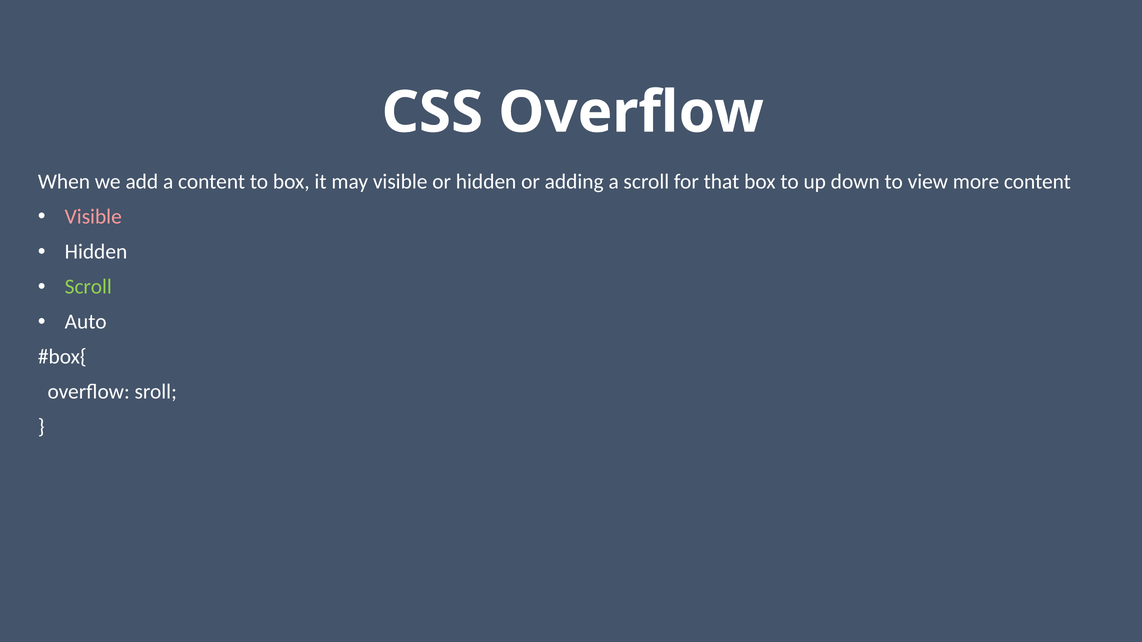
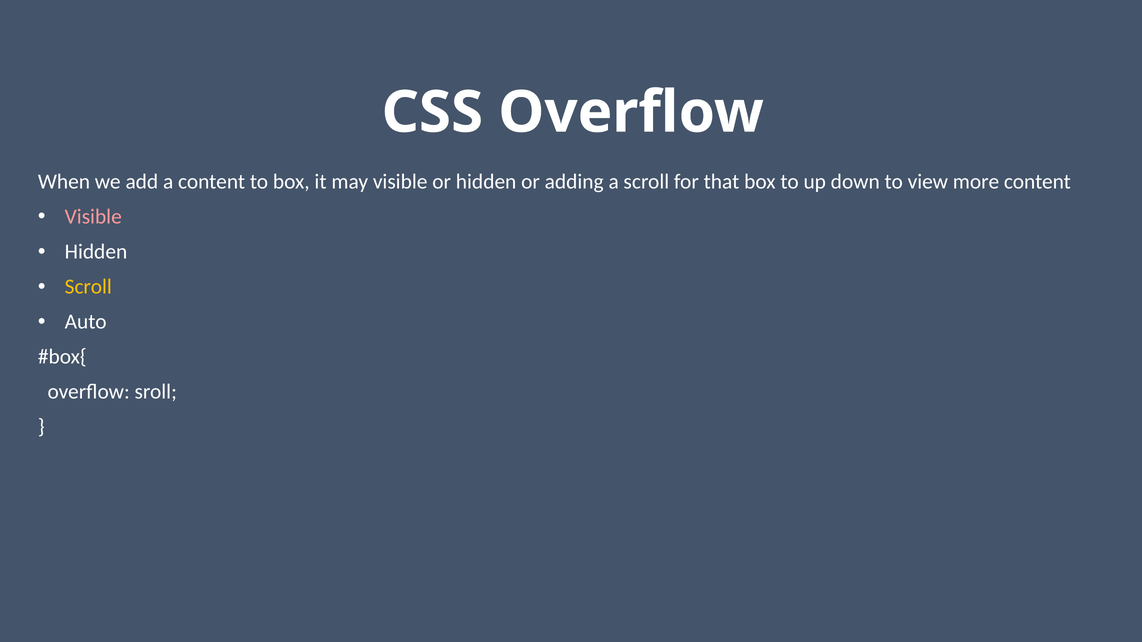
Scroll colour: light green -> yellow (88, 287)
